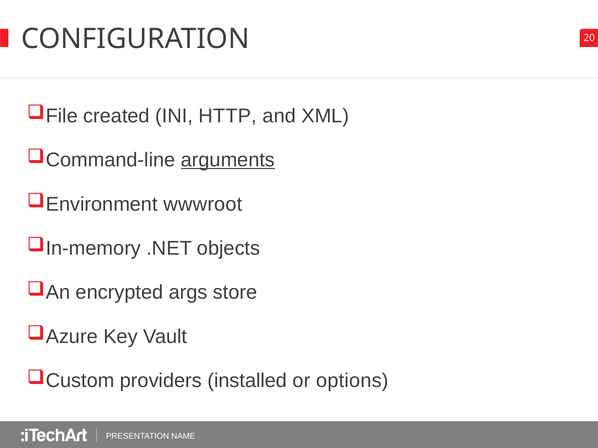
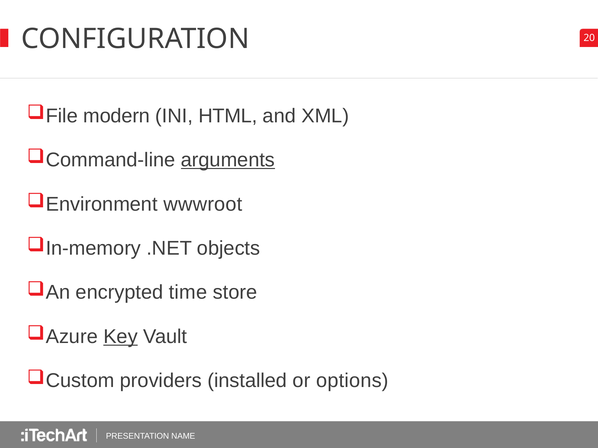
created: created -> modern (117, 116)
HTTP: HTTP -> HTML (228, 116)
args: args -> time (188, 293)
Key underline: none -> present (121, 337)
